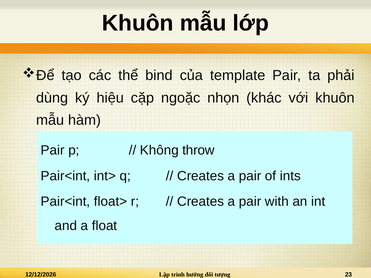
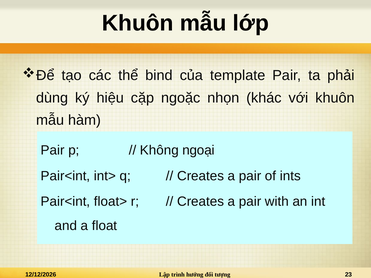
throw: throw -> ngoại (198, 150)
